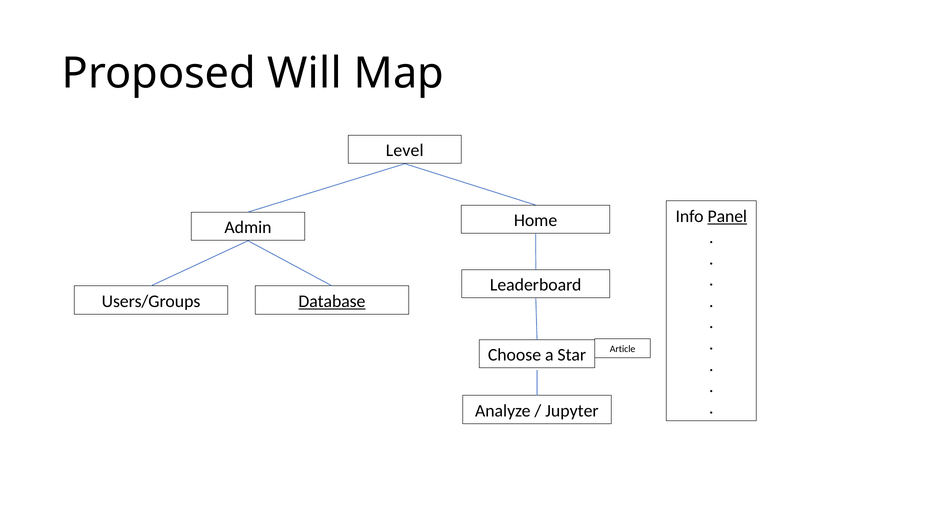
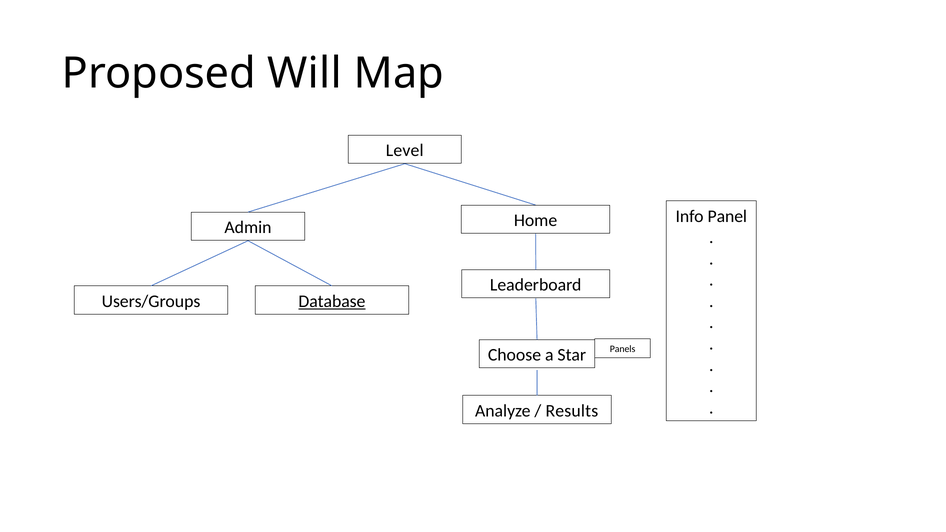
Panel underline: present -> none (727, 216)
Article: Article -> Panels (623, 349)
Jupyter: Jupyter -> Results (572, 411)
